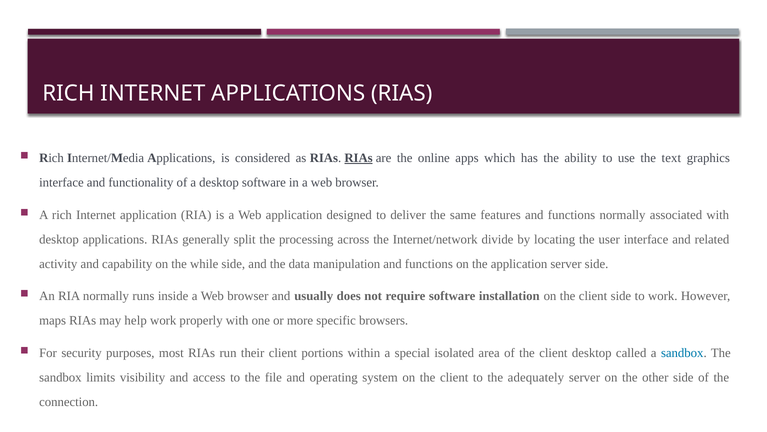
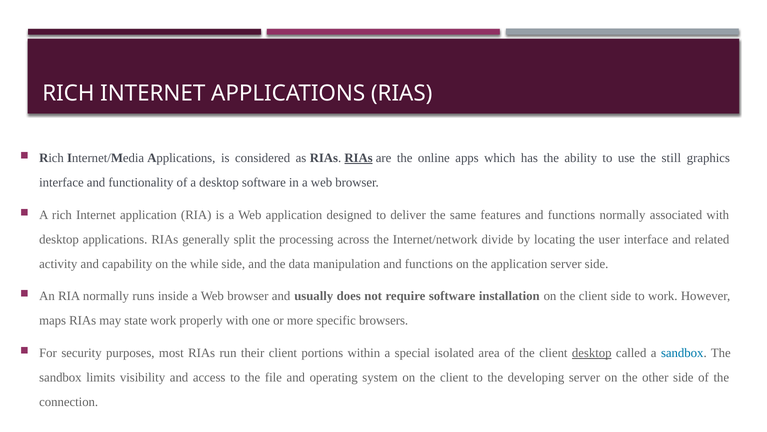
text: text -> still (671, 158)
help: help -> state (136, 320)
desktop underline: none -> present (592, 353)
adequately: adequately -> developing (536, 377)
